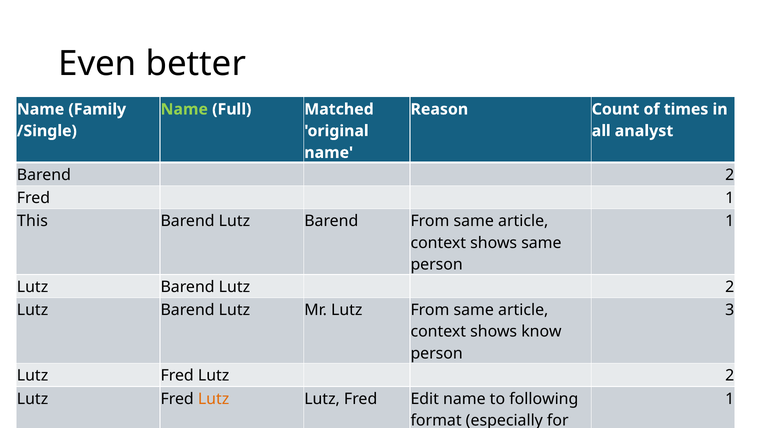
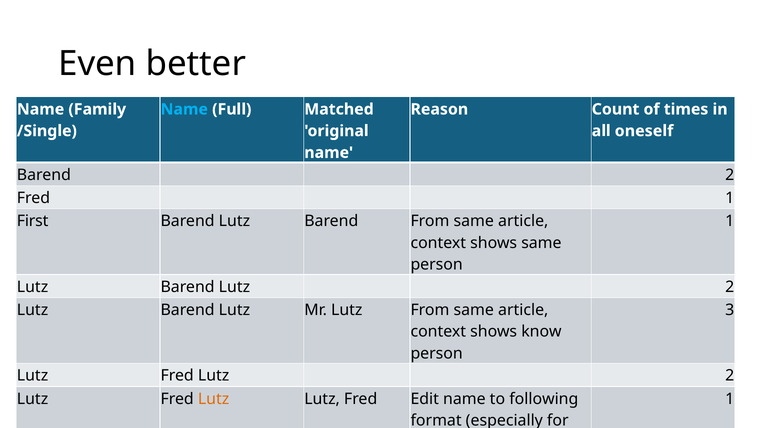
Name colour: light green -> light blue (184, 109)
analyst: analyst -> oneself (644, 131)
This: This -> First (33, 222)
